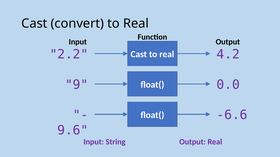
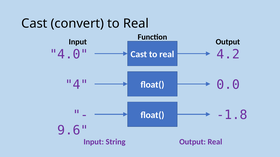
2.2: 2.2 -> 4.0 (69, 54)
9: 9 -> 4 (77, 85)
-6.6: -6.6 -> -1.8 (232, 115)
